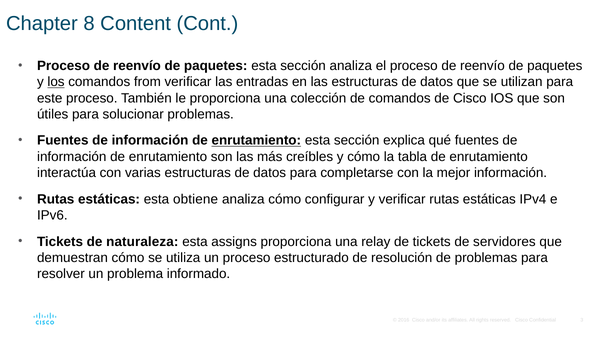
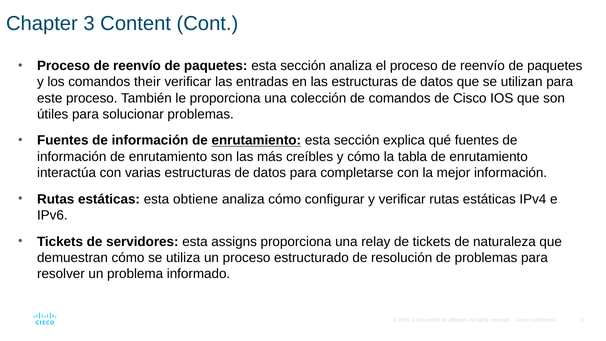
Chapter 8: 8 -> 3 (89, 23)
los underline: present -> none (56, 82)
from: from -> their (147, 82)
naturaleza: naturaleza -> servidores (142, 241)
servidores: servidores -> naturaleza (504, 241)
